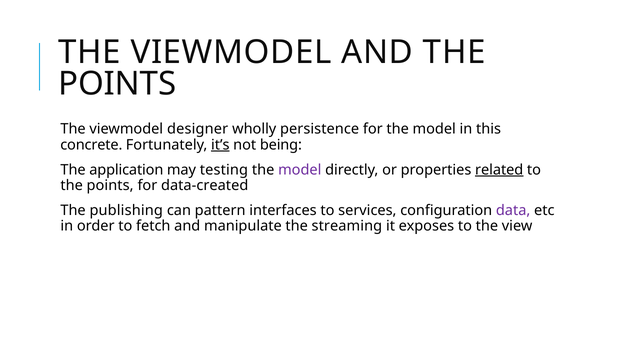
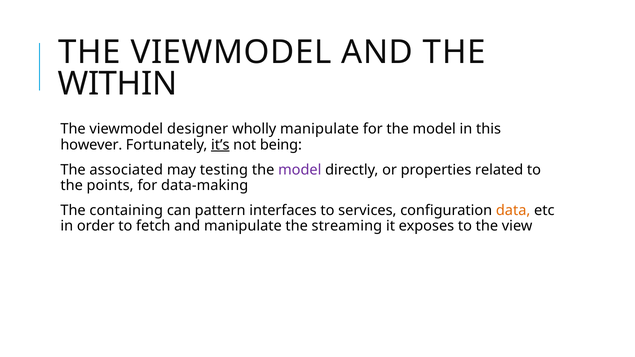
POINTS: POINTS -> WITHIN (117, 84)
wholly persistence: persistence -> manipulate (320, 129)
concrete: concrete -> however (91, 145)
application: application -> associated (126, 170)
related underline: present -> none (499, 170)
data-created: data-created -> data-making (205, 186)
publishing: publishing -> containing (126, 211)
data colour: purple -> orange (513, 211)
